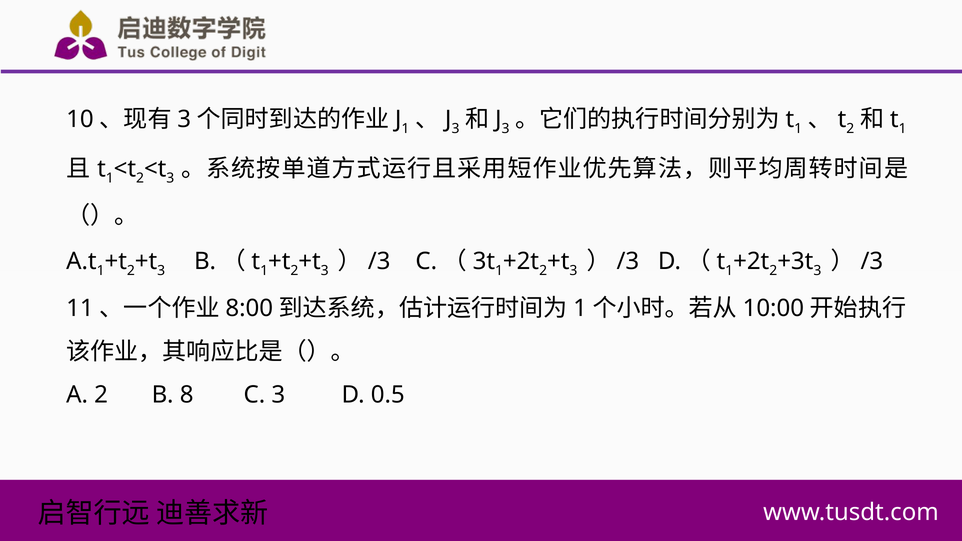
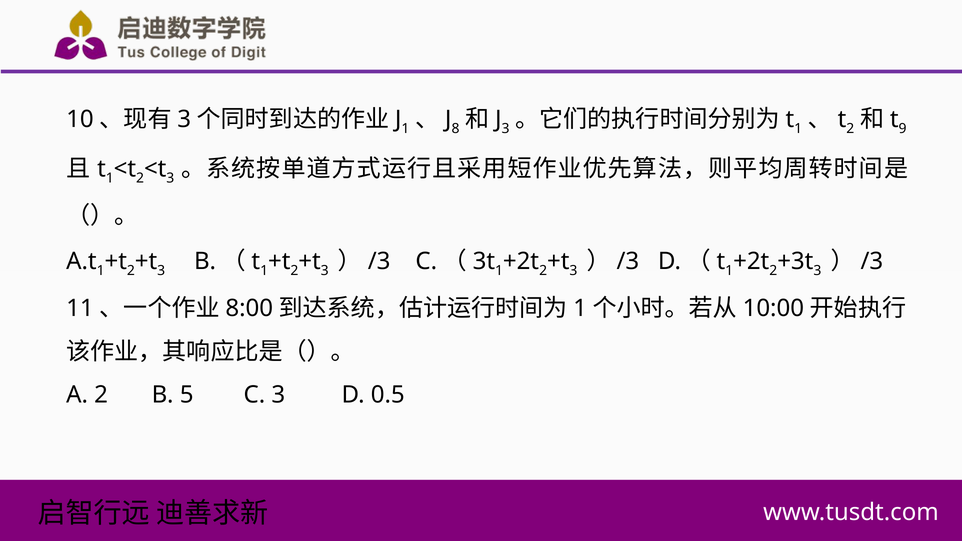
3: 3 -> 8 (455, 129)
1: 1 -> 9 (903, 129)
8: 8 -> 5 (187, 395)
